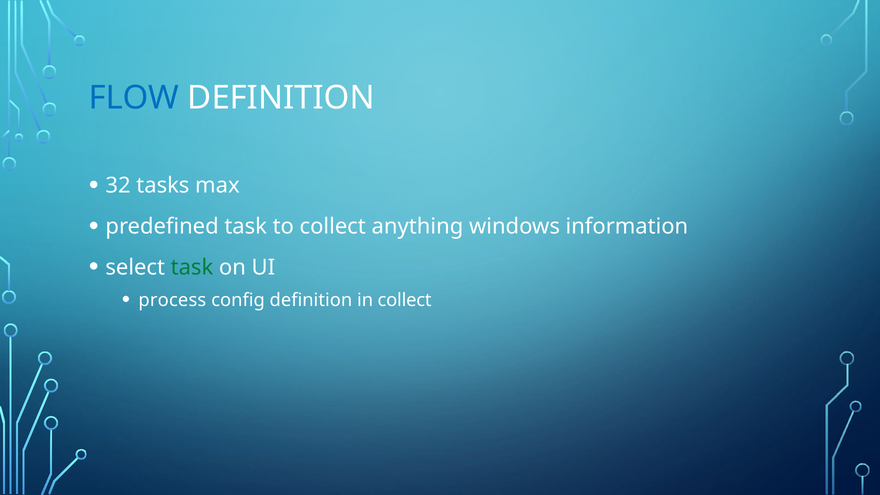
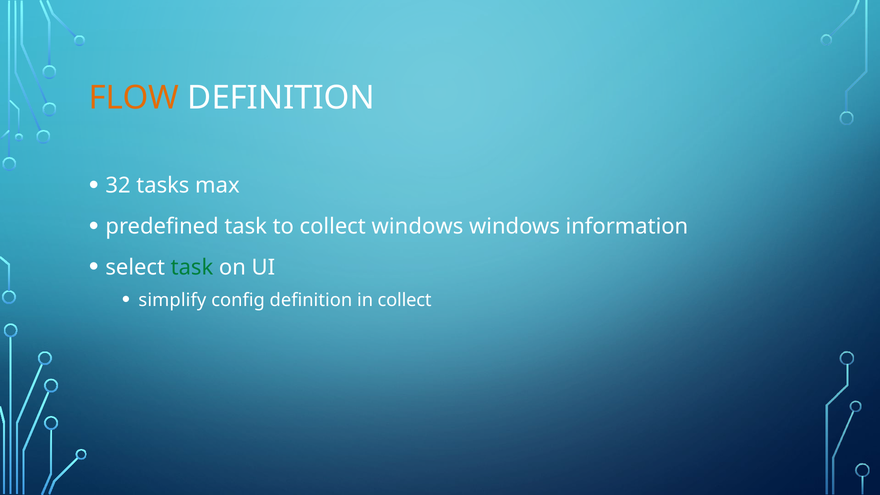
FLOW colour: blue -> orange (134, 98)
collect anything: anything -> windows (417, 227)
process: process -> simplify (172, 300)
